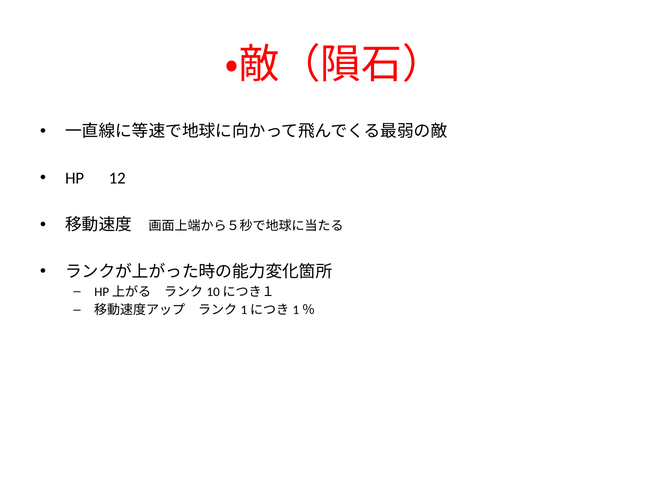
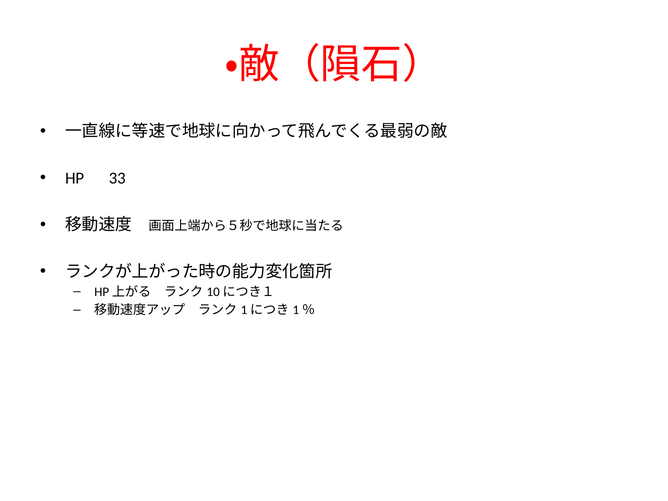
12: 12 -> 33 (117, 178)
